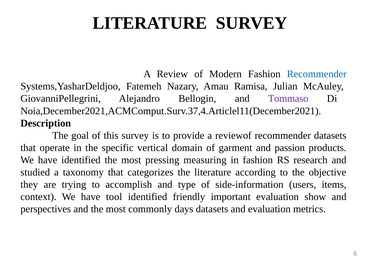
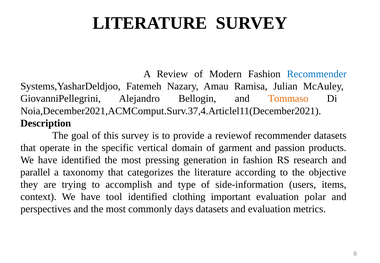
Tommaso colour: purple -> orange (288, 99)
measuring: measuring -> generation (205, 160)
studied: studied -> parallel (35, 172)
friendly: friendly -> clothing (189, 197)
show: show -> polar (315, 197)
